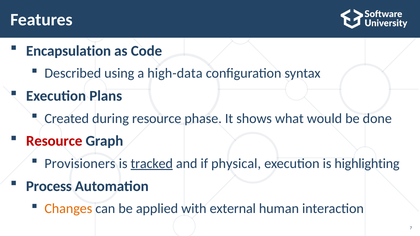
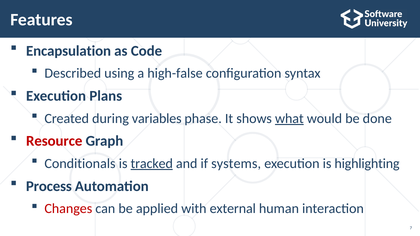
high-data: high-data -> high-false (175, 73)
during resource: resource -> variables (157, 119)
what underline: none -> present (289, 119)
Provisioners: Provisioners -> Conditionals (80, 164)
physical: physical -> systems (236, 164)
Changes colour: orange -> red (68, 209)
